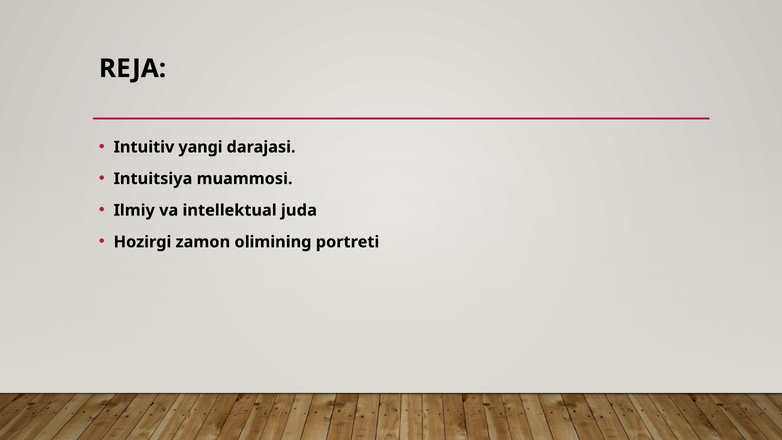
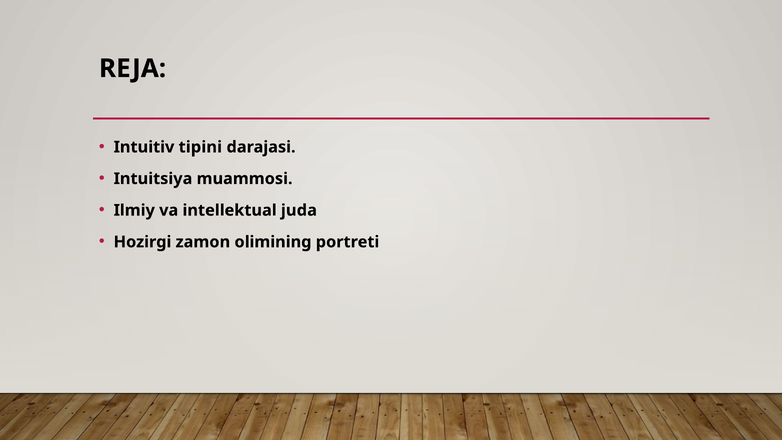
yangi: yangi -> tipini (200, 147)
